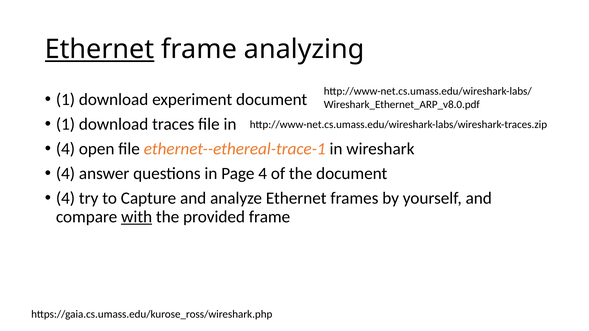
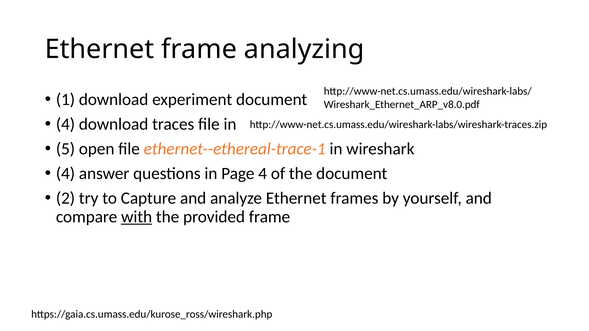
Ethernet underline: present -> none (100, 49)
1: 1 -> 4 (65, 124)
4: 4 -> 5 (65, 149)
4: 4 -> 2 (65, 198)
